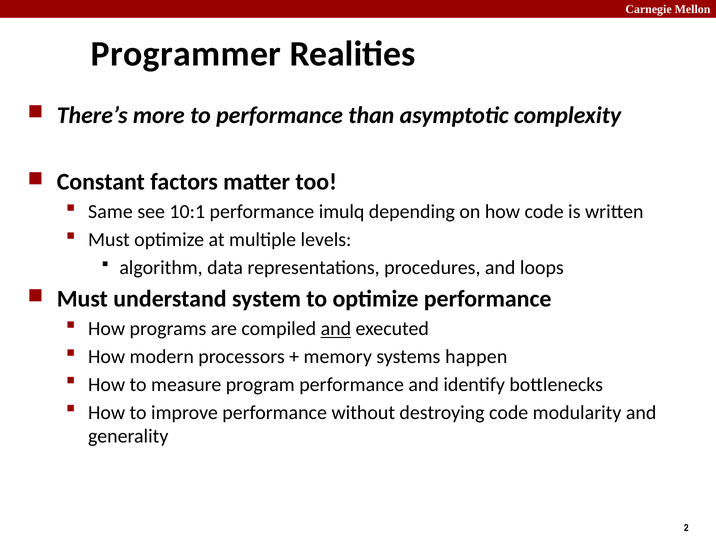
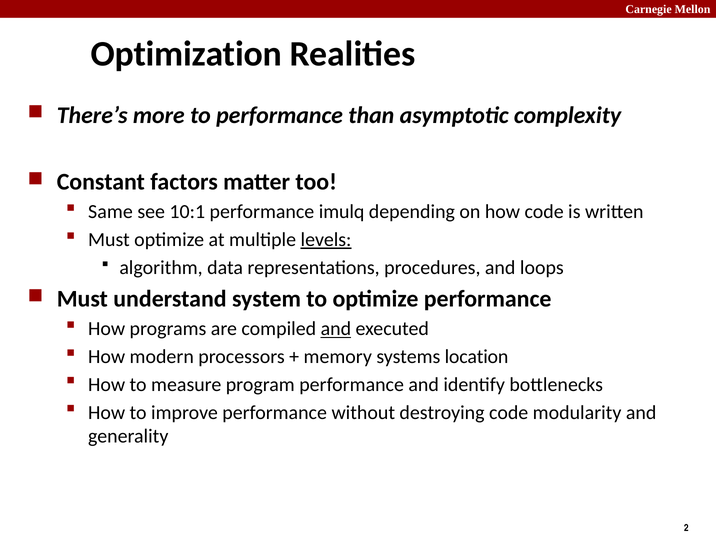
Programmer: Programmer -> Optimization (186, 54)
levels underline: none -> present (326, 240)
happen: happen -> location (476, 357)
